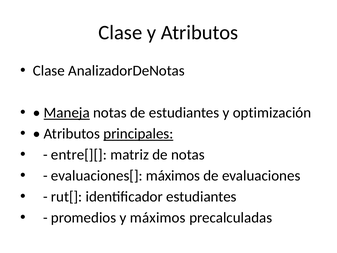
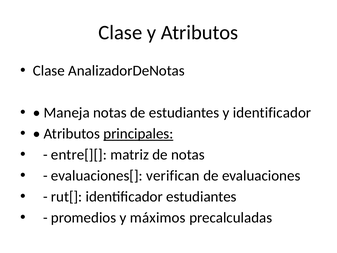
Maneja underline: present -> none (67, 113)
y optimización: optimización -> identificador (272, 113)
evaluaciones[ máximos: máximos -> verifican (173, 176)
